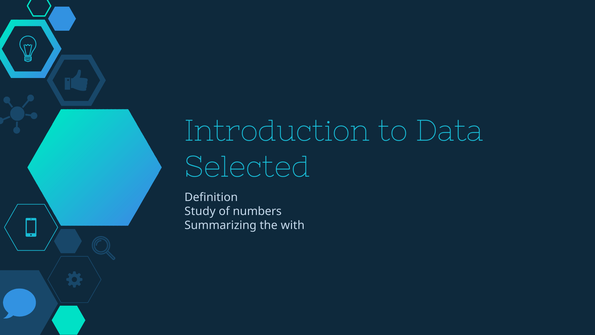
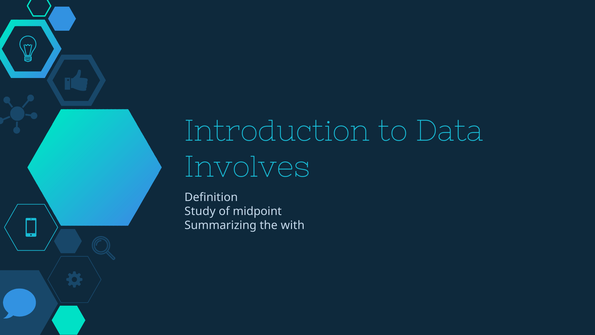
Selected: Selected -> Involves (247, 167)
numbers: numbers -> midpoint (257, 211)
